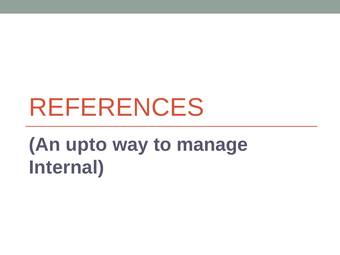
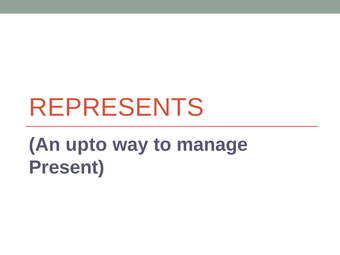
REFERENCES: REFERENCES -> REPRESENTS (116, 107)
Internal: Internal -> Present (67, 167)
